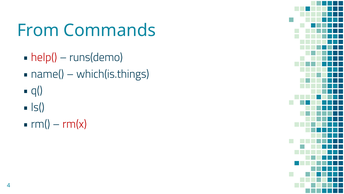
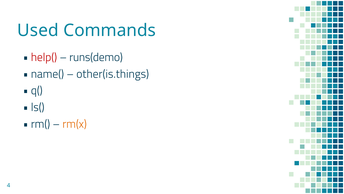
From: From -> Used (38, 30)
which(is.things: which(is.things -> other(is.things (113, 74)
rm(x colour: red -> orange (75, 124)
